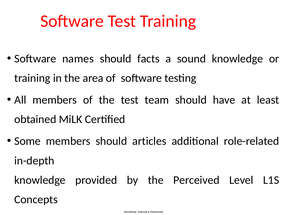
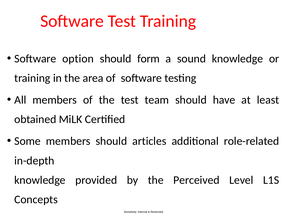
names: names -> option (78, 59)
facts: facts -> form (149, 59)
